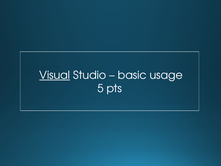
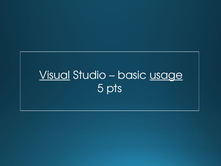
usage underline: none -> present (166, 75)
